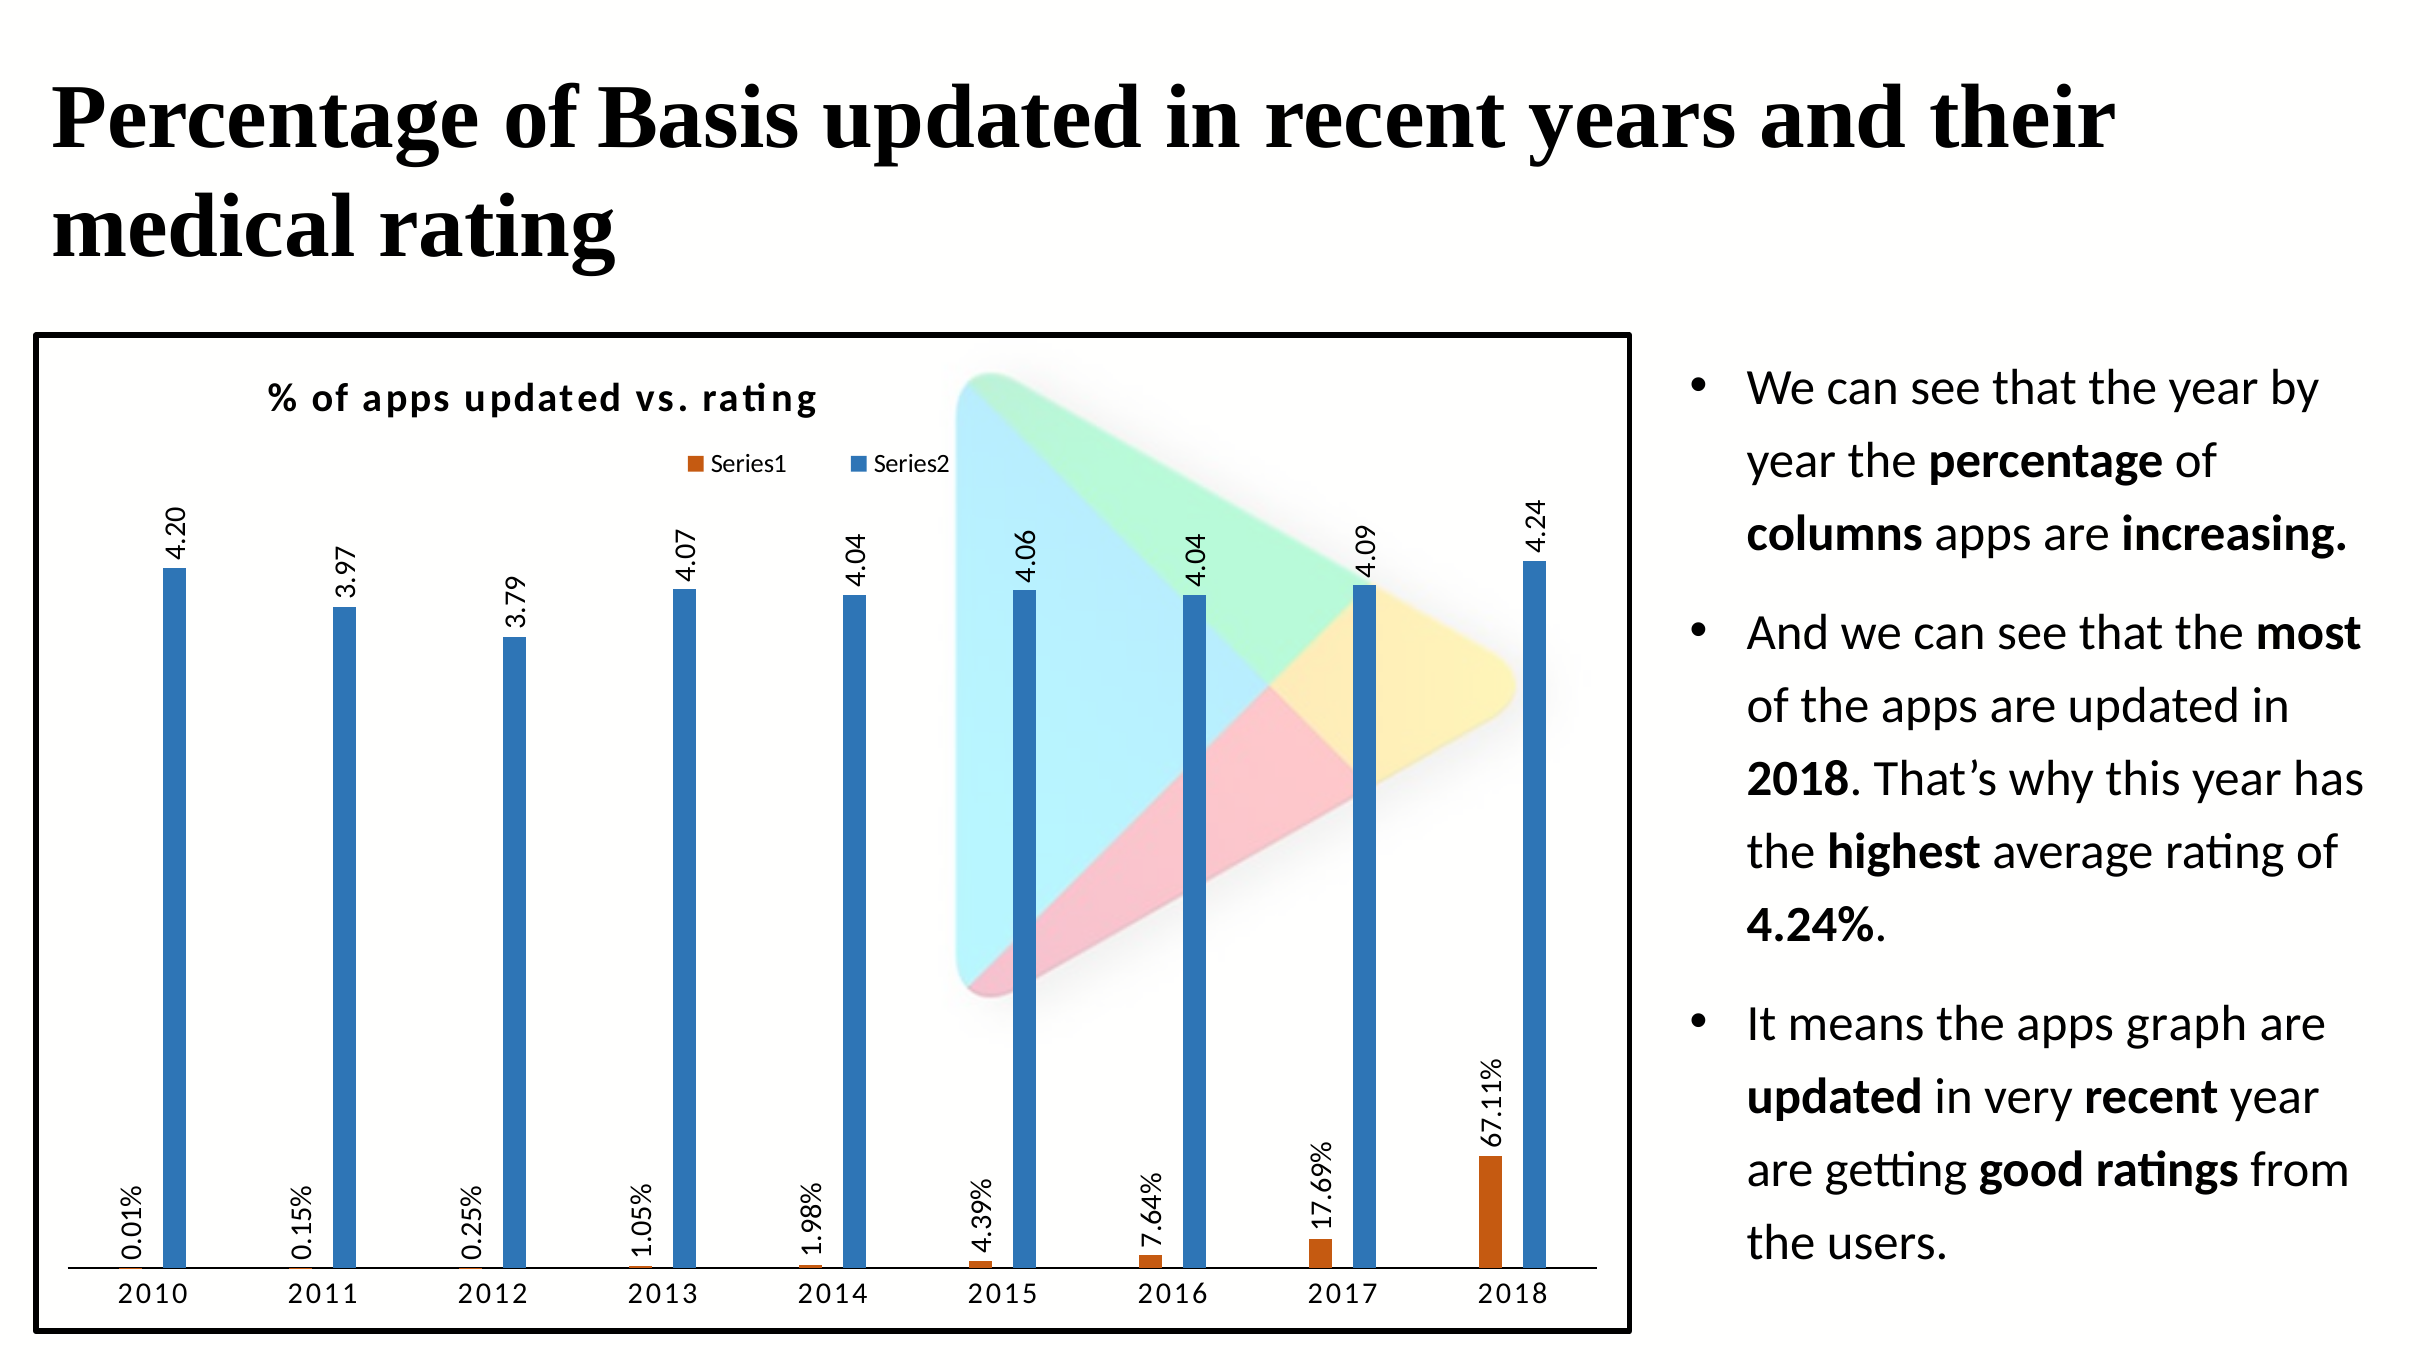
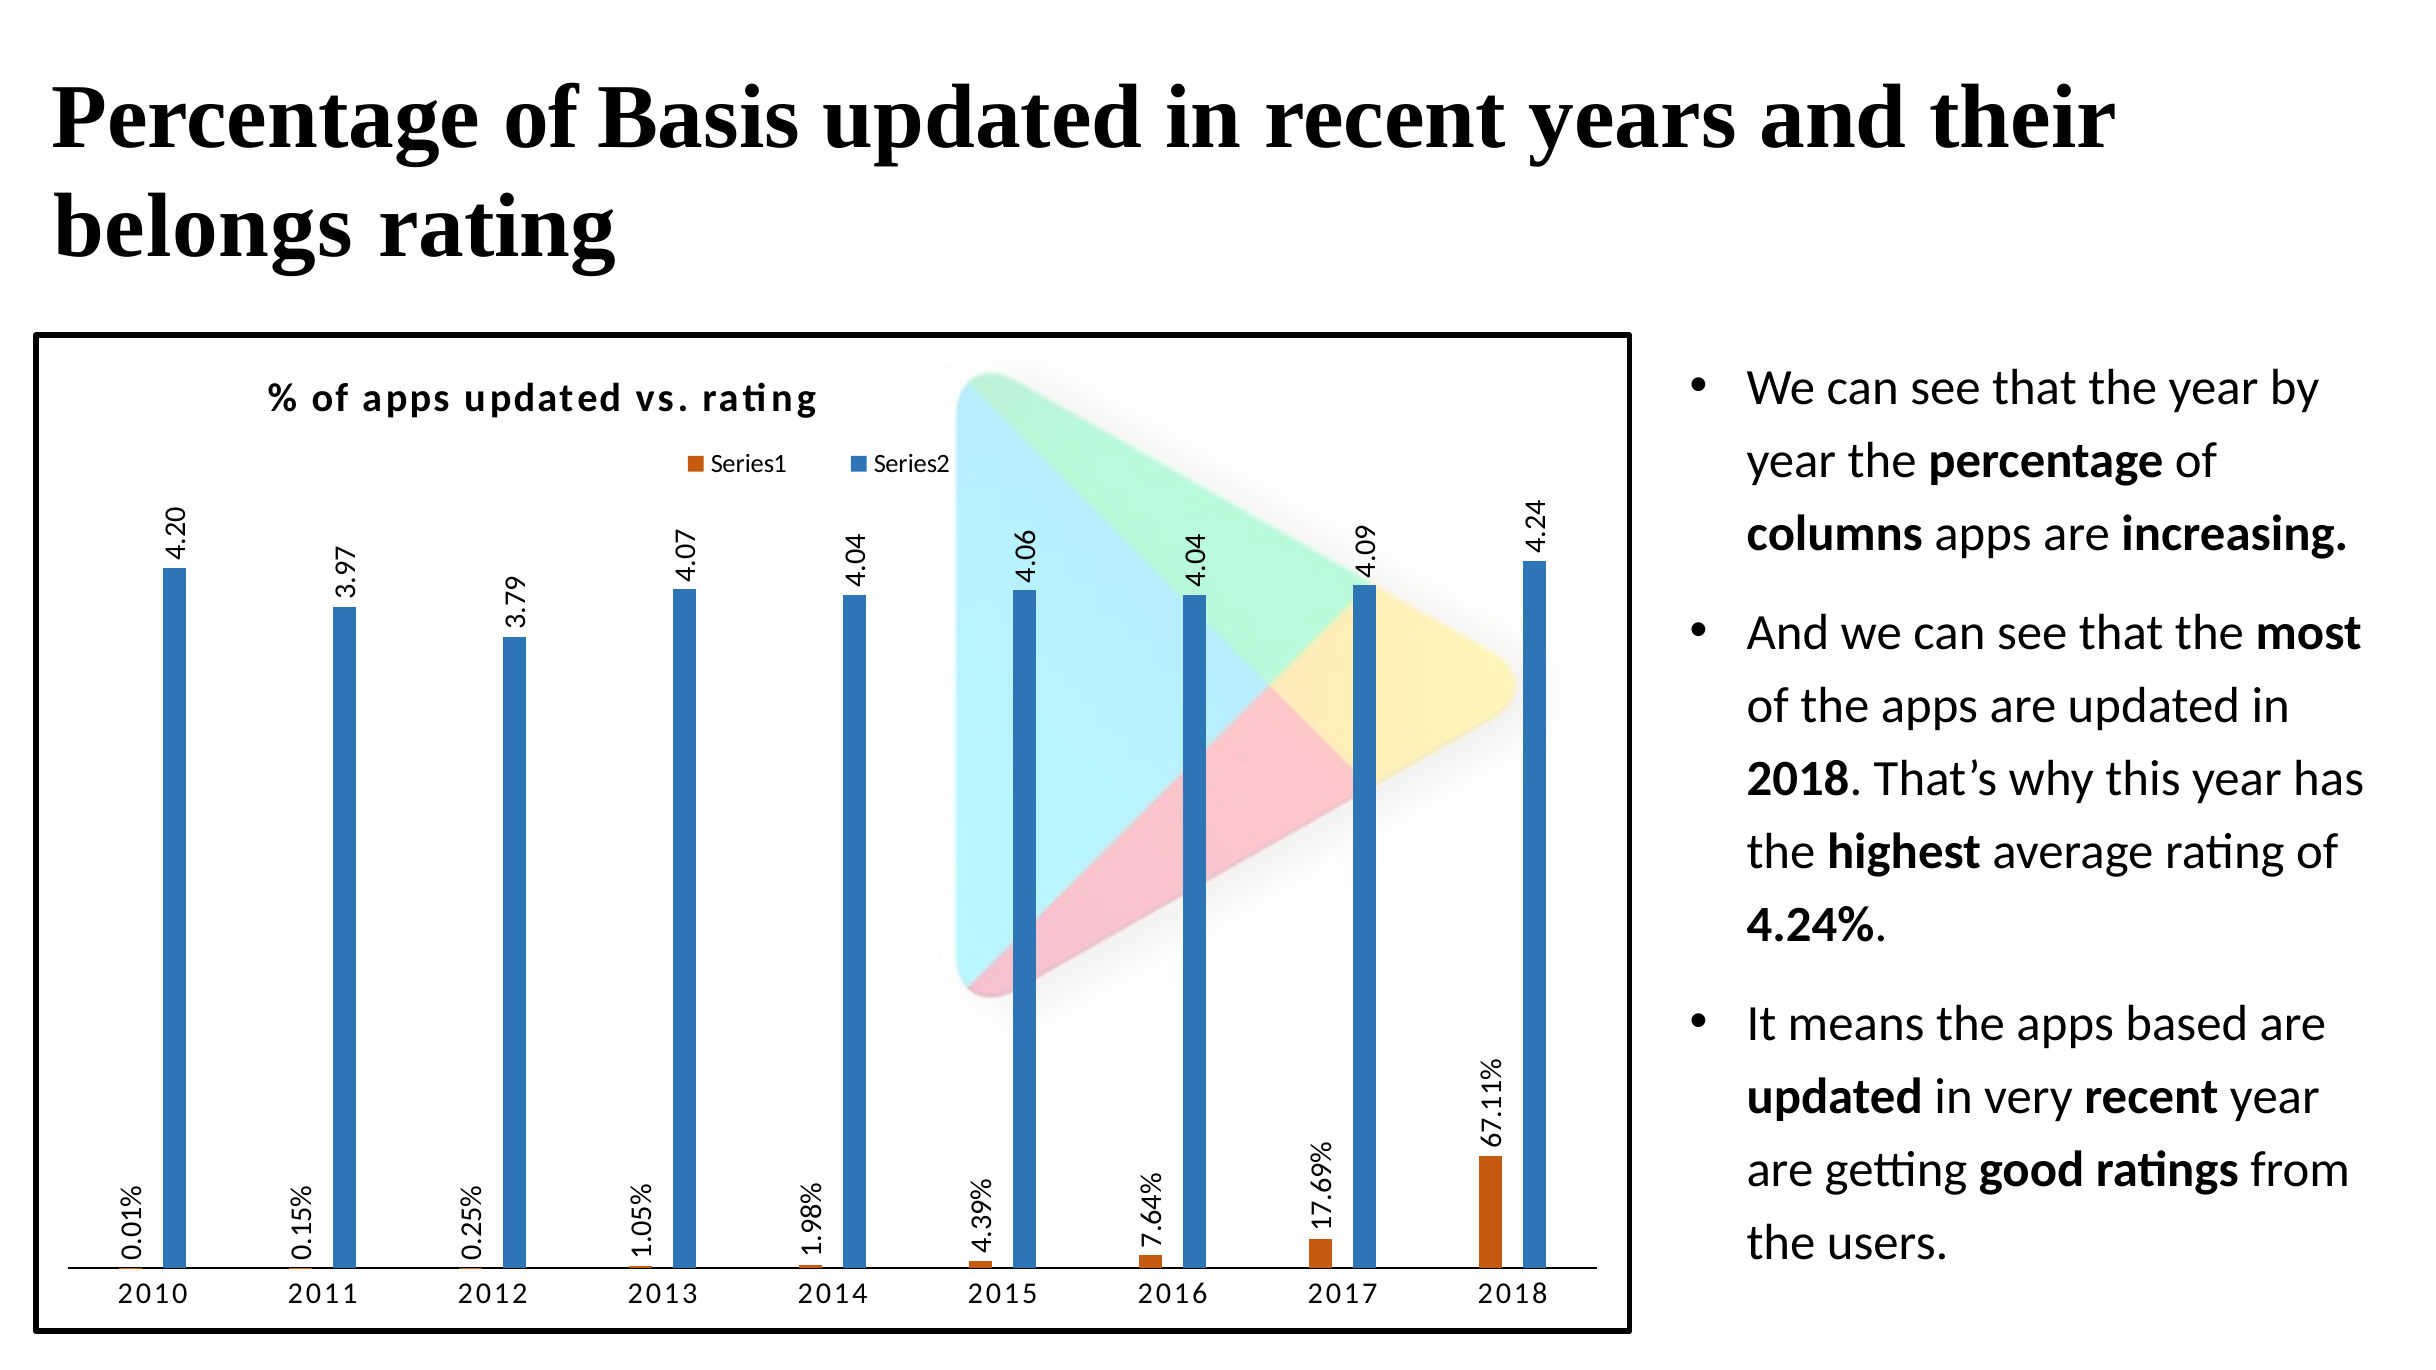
medical: medical -> belongs (203, 227)
graph: graph -> based (2187, 1024)
